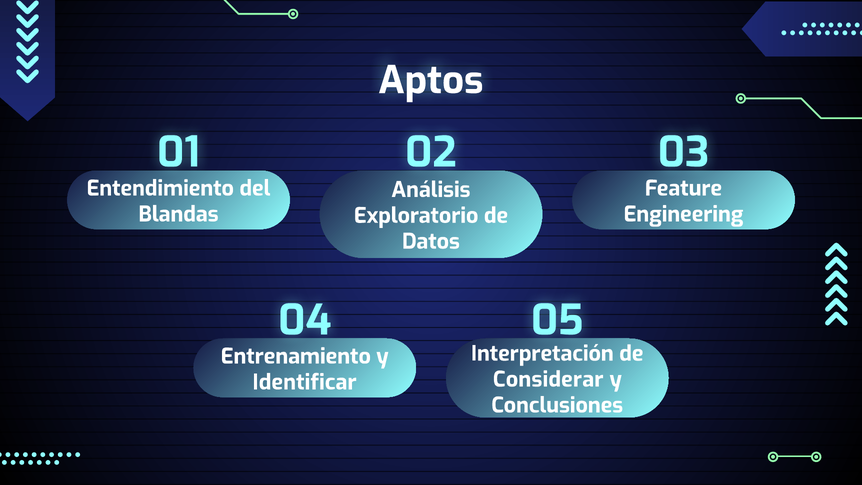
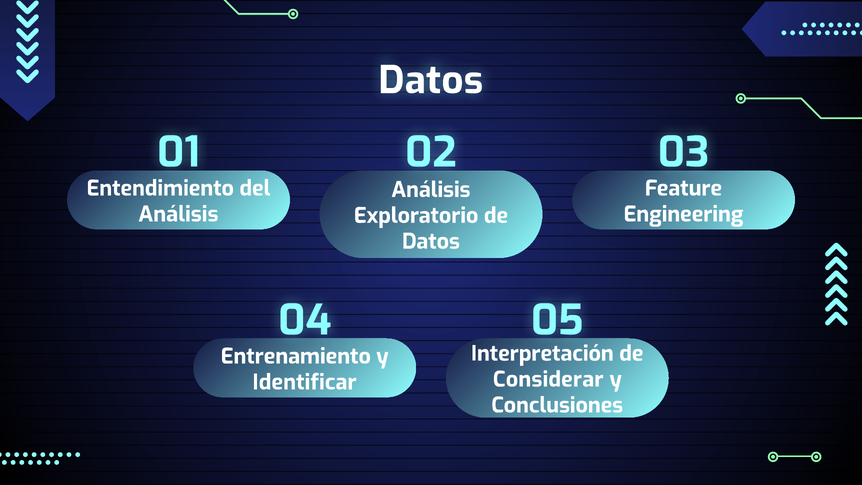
Aptos: Aptos -> Datos (431, 80)
Blandas: Blandas -> Análisis (178, 214)
